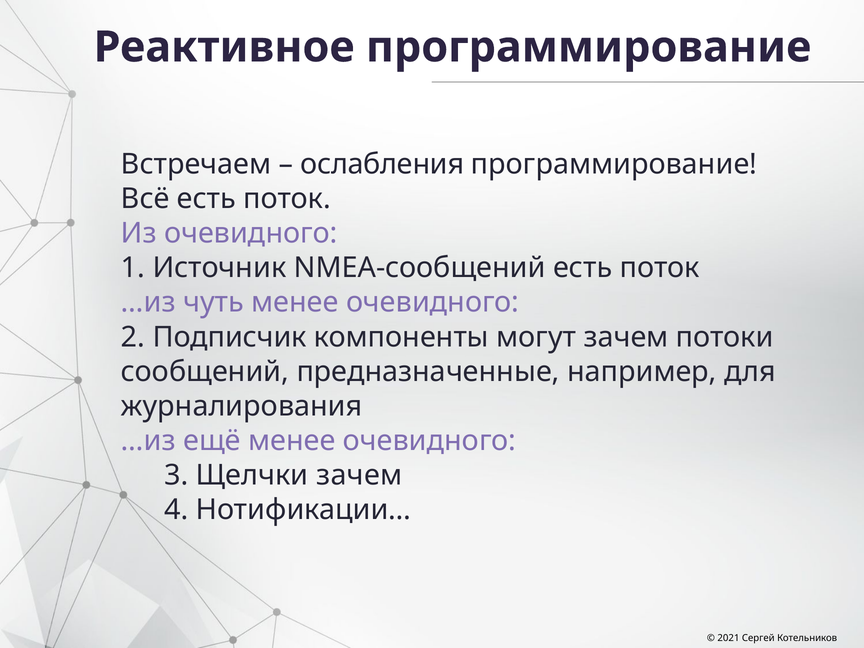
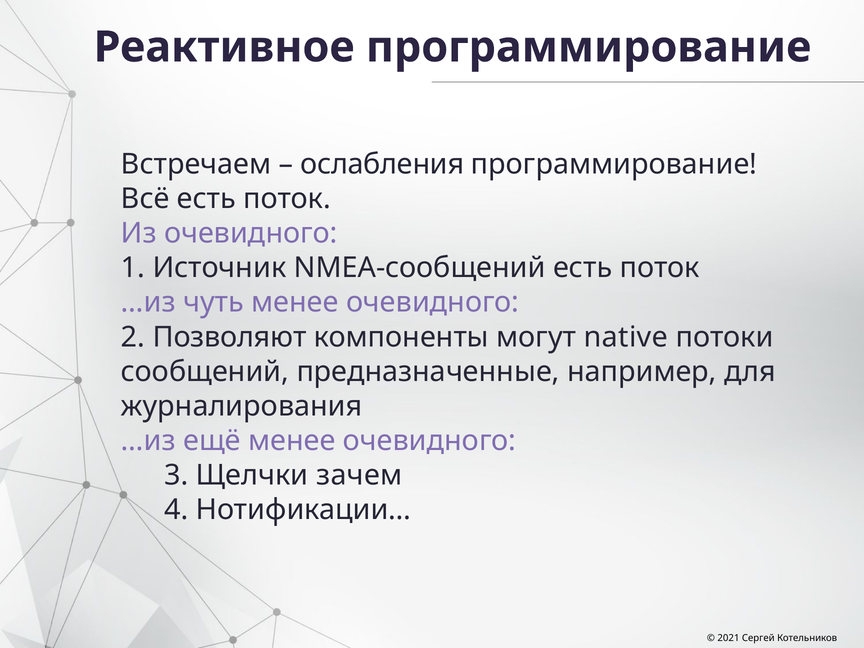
Подписчик: Подписчик -> Позволяют (230, 337)
могут зачем: зачем -> native (626, 337)
